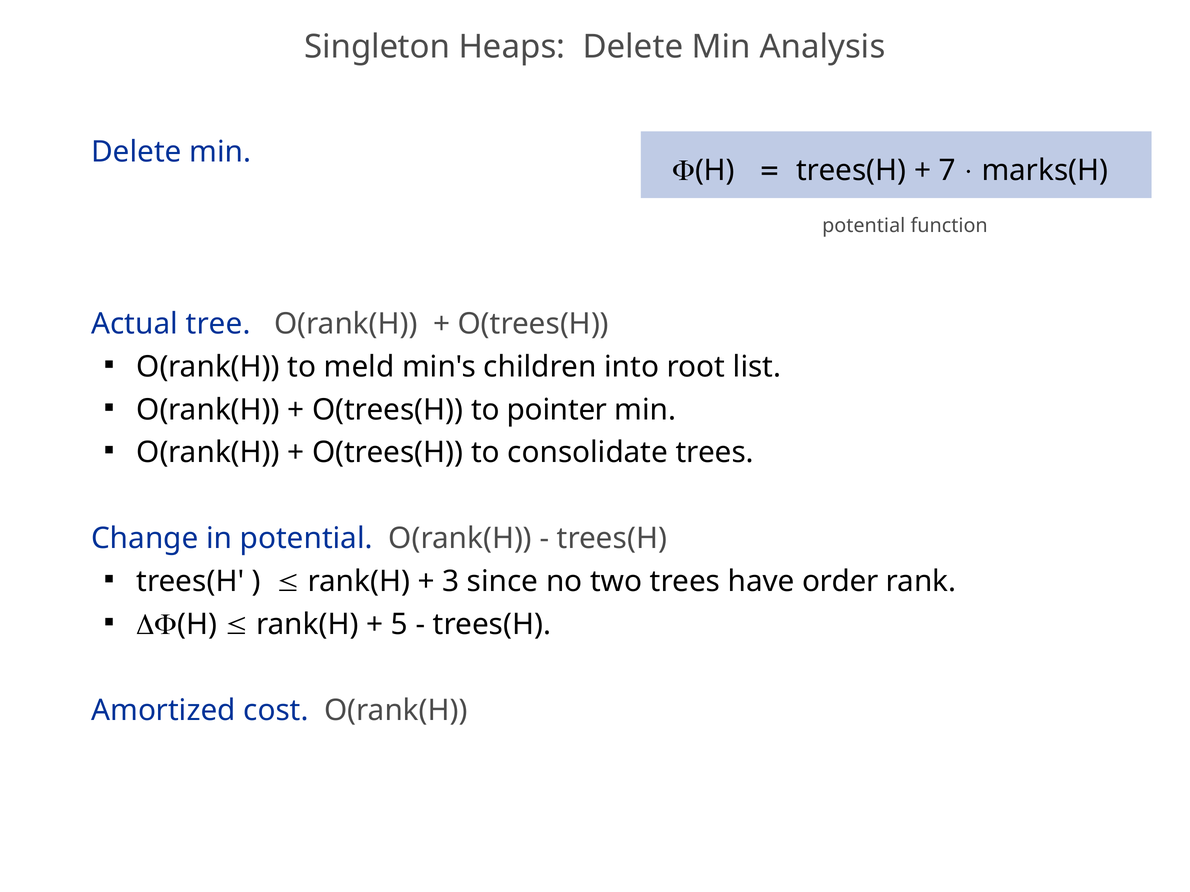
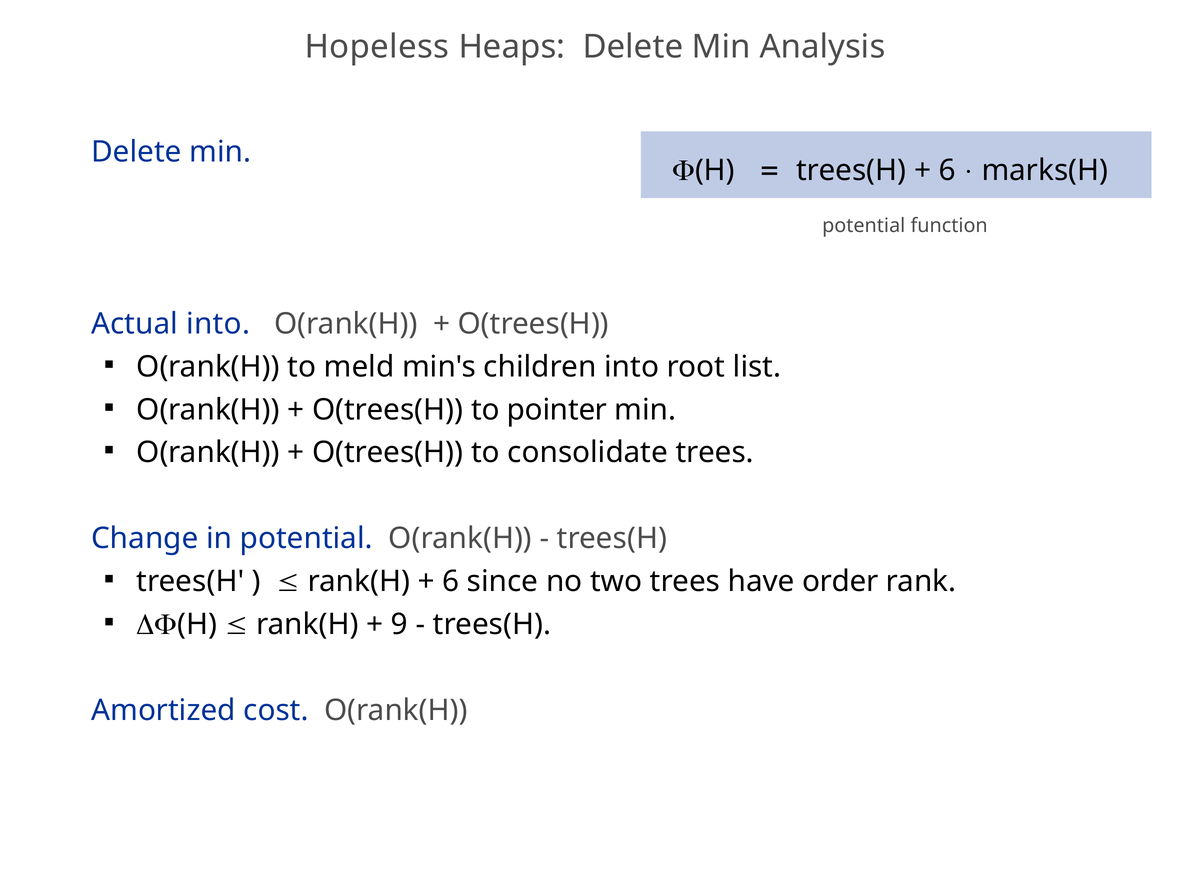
Singleton: Singleton -> Hopeless (377, 47)
7: 7 -> 6 (947, 171)
Actual tree: tree -> into (218, 324)
3: 3 -> 6 (451, 582)
5: 5 -> 9 (399, 625)
